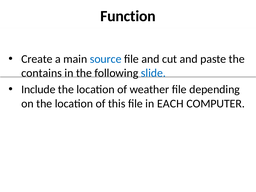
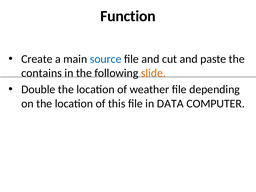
slide colour: blue -> orange (153, 73)
Include: Include -> Double (38, 89)
EACH: EACH -> DATA (170, 104)
